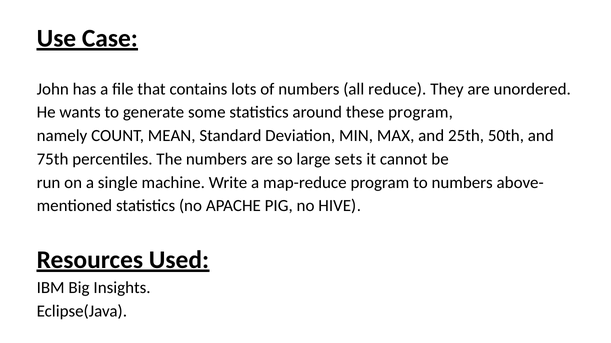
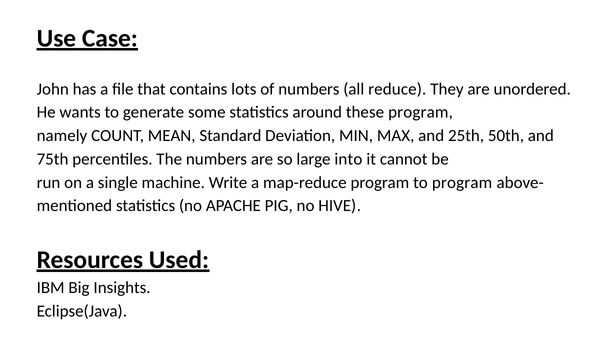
sets: sets -> into (348, 159)
to numbers: numbers -> program (462, 183)
